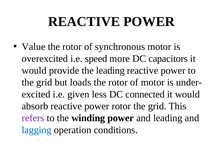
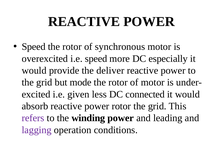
Value: Value -> Speed (34, 47)
capacitors: capacitors -> especially (168, 59)
the leading: leading -> deliver (110, 71)
loads: loads -> mode (81, 83)
lagging colour: blue -> purple (37, 130)
